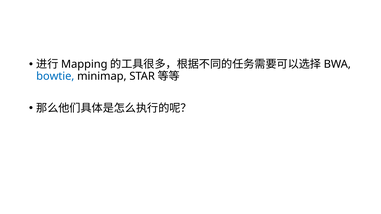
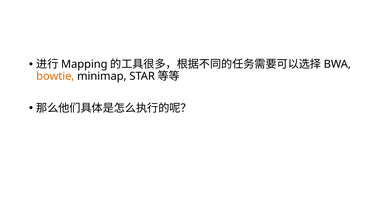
bowtie colour: blue -> orange (55, 76)
